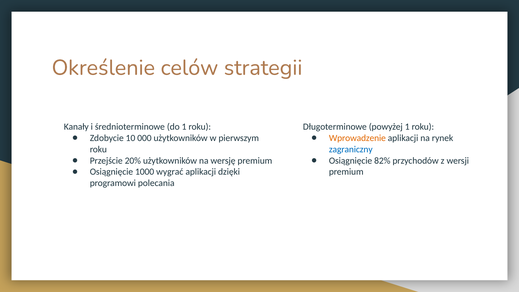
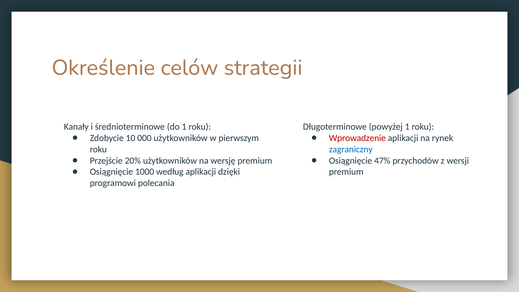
Wprowadzenie colour: orange -> red (357, 138)
82%: 82% -> 47% (382, 161)
wygrać: wygrać -> według (170, 172)
